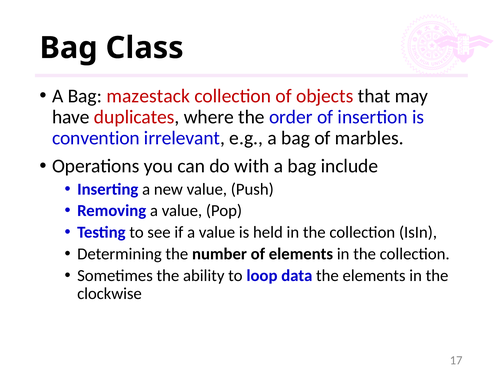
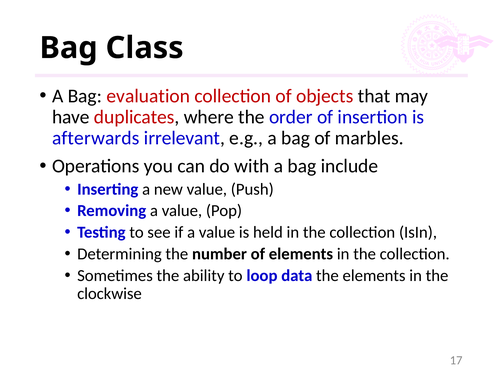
mazestack: mazestack -> evaluation (148, 96)
convention: convention -> afterwards (96, 138)
